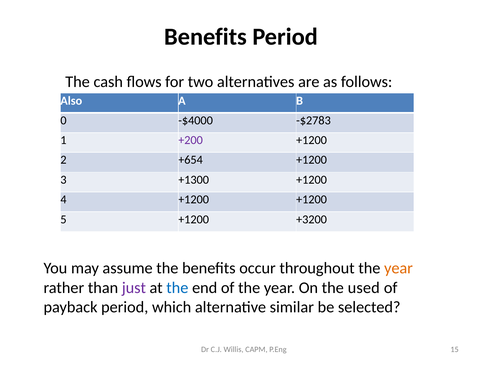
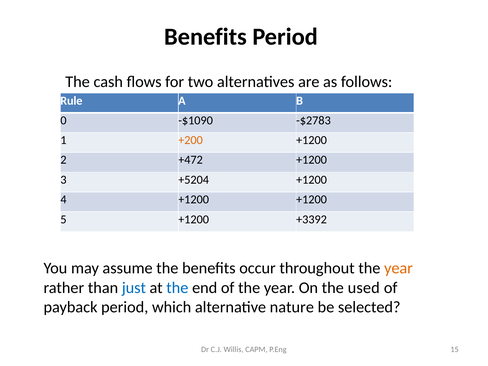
Also: Also -> Rule (71, 101)
-$4000: -$4000 -> -$1090 (196, 120)
+200 colour: purple -> orange (191, 140)
+654: +654 -> +472 (191, 160)
+1300: +1300 -> +5204 (194, 180)
+3200: +3200 -> +3392 (312, 219)
just colour: purple -> blue (134, 288)
similar: similar -> nature (292, 307)
